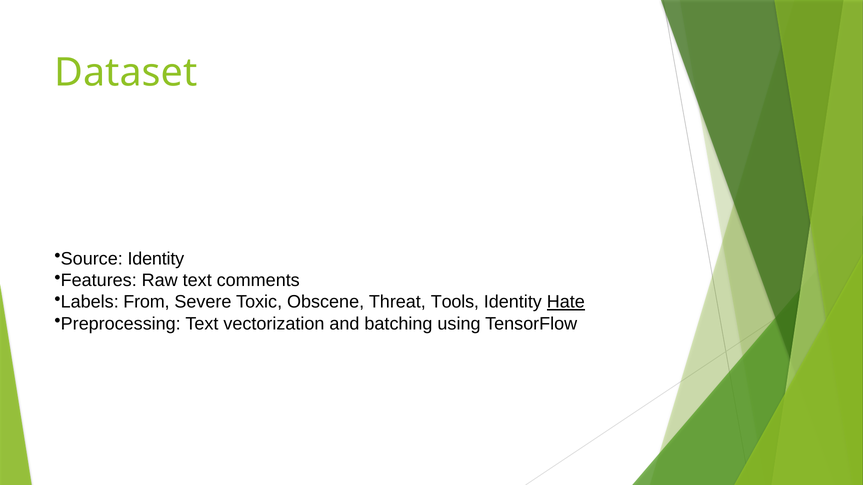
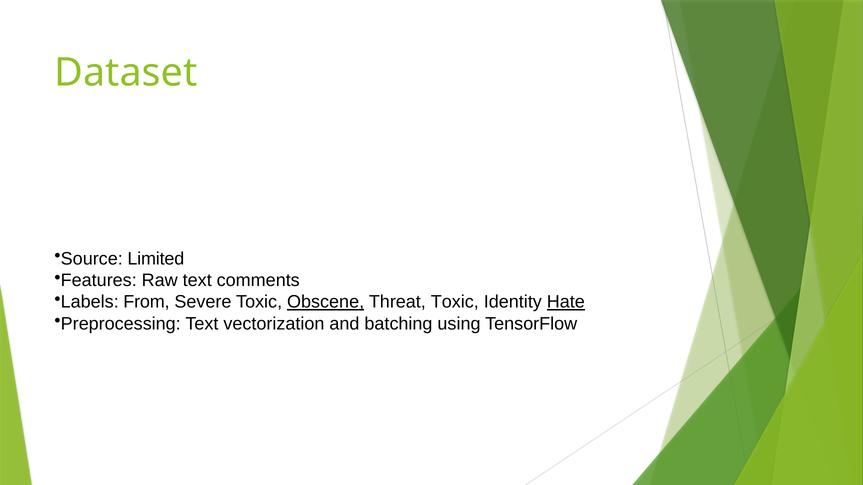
Source Identity: Identity -> Limited (156, 259)
Obscene underline: none -> present (326, 302)
Threat Tools: Tools -> Toxic (455, 302)
